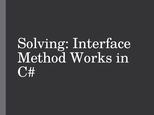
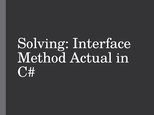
Works: Works -> Actual (91, 58)
